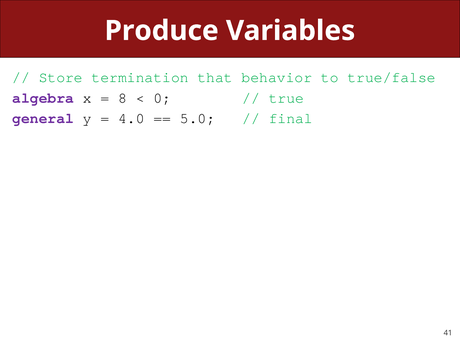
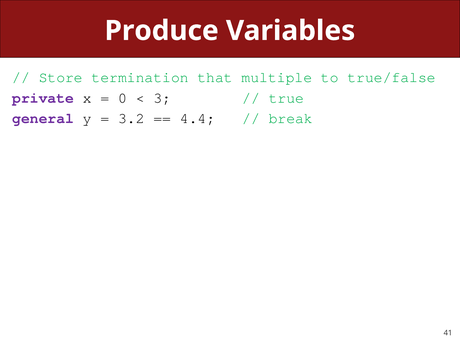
behavior: behavior -> multiple (277, 77)
algebra: algebra -> private (43, 98)
8: 8 -> 0 (123, 98)
0: 0 -> 3 (162, 98)
4.0: 4.0 -> 3.2 (131, 118)
5.0: 5.0 -> 4.4 (198, 118)
final: final -> break (291, 118)
